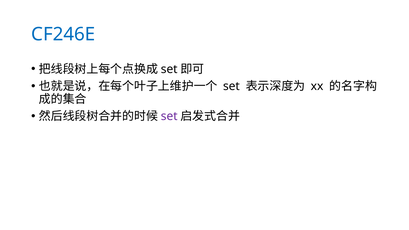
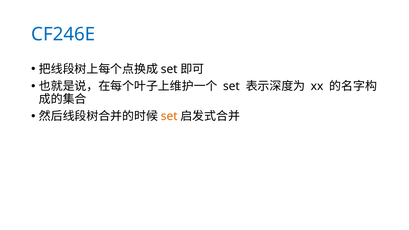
set colour: purple -> orange (169, 116)
